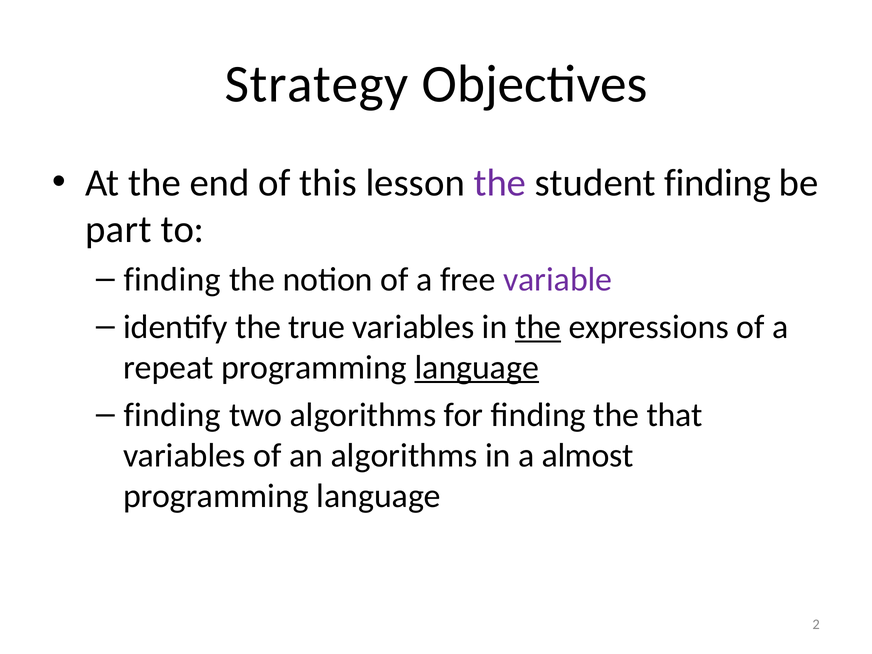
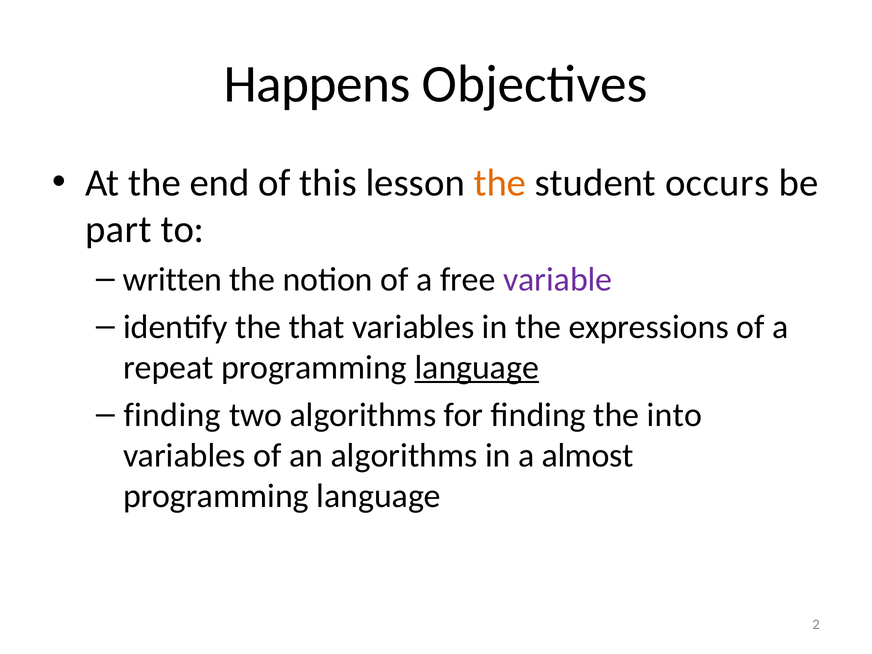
Strategy: Strategy -> Happens (317, 84)
the colour: purple -> orange (500, 183)
student finding: finding -> occurs (717, 183)
finding: finding -> written (172, 280)
true: true -> that (317, 327)
the underline: present -> none (538, 327)
that: that -> into (675, 415)
